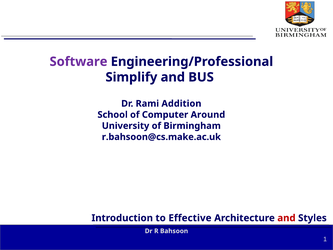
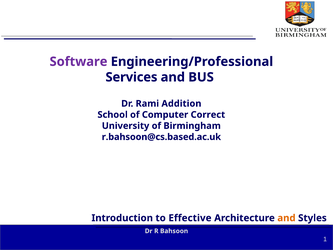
Simplify: Simplify -> Services (131, 77)
Around: Around -> Correct (208, 115)
r.bahsoon@cs.make.ac.uk: r.bahsoon@cs.make.ac.uk -> r.bahsoon@cs.based.ac.uk (161, 137)
and colour: red -> orange (286, 218)
